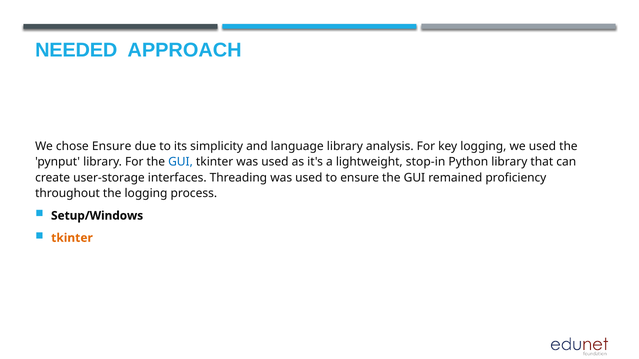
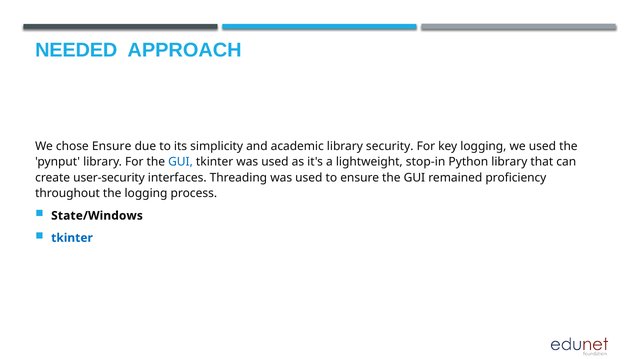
language: language -> academic (297, 146)
analysis: analysis -> security (390, 146)
user-storage: user-storage -> user-security (109, 178)
Setup/Windows: Setup/Windows -> State/Windows (97, 216)
tkinter colour: orange -> blue (72, 238)
